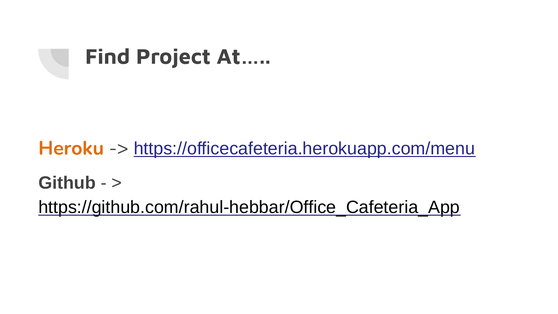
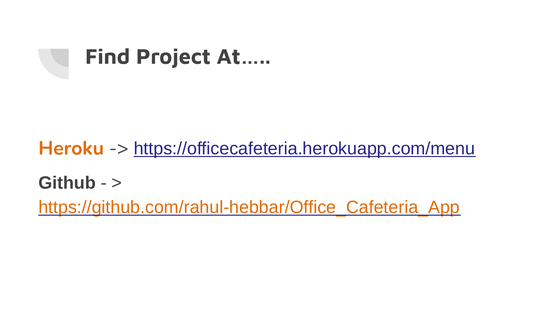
https://github.com/rahul-hebbar/Office_Cafeteria_App colour: black -> orange (249, 207)
